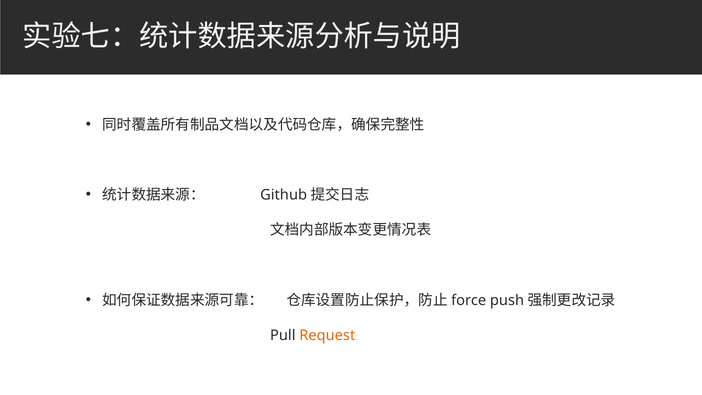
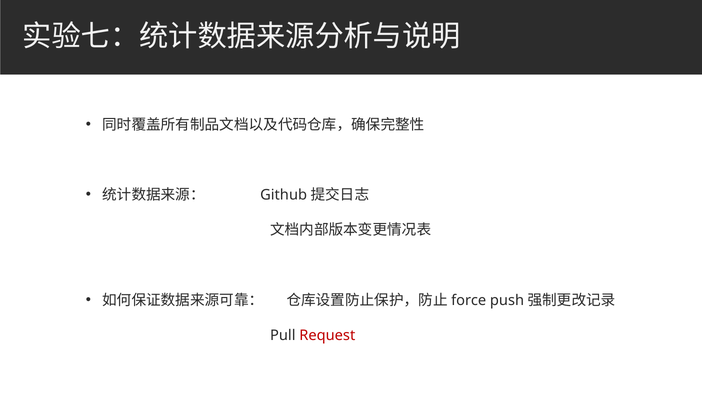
Request colour: orange -> red (327, 335)
